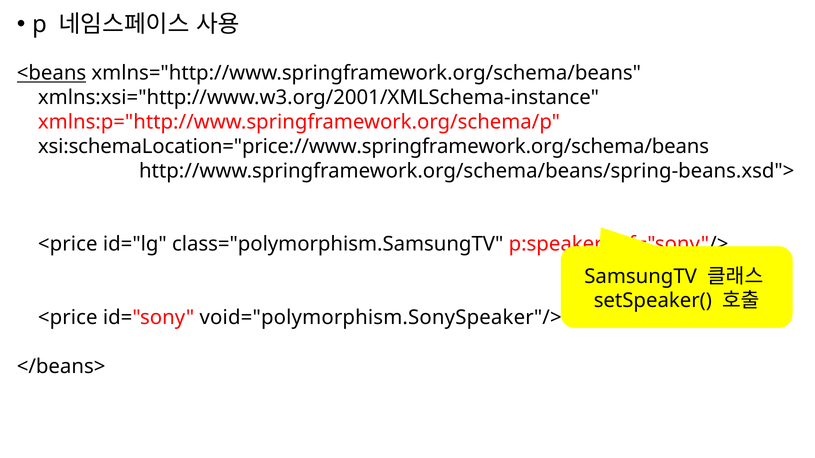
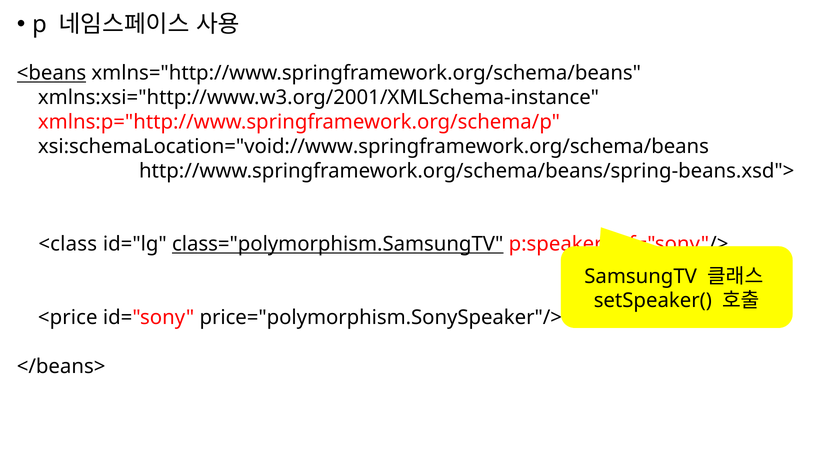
xsi:schemaLocation="price://www.springframework.org/schema/beans: xsi:schemaLocation="price://www.springframework.org/schema/beans -> xsi:schemaLocation="void://www.springframework.org/schema/beans (373, 147)
<price: <price -> <class (68, 244)
class="polymorphism.SamsungTV underline: none -> present (338, 244)
void="polymorphism.SonySpeaker"/>: void="polymorphism.SonySpeaker"/> -> price="polymorphism.SonySpeaker"/> (381, 318)
